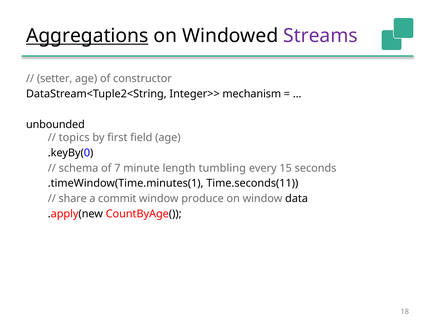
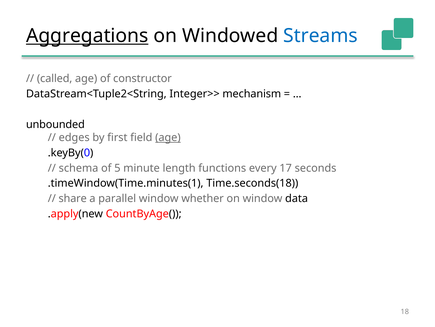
Streams colour: purple -> blue (320, 36)
setter: setter -> called (55, 79)
topics: topics -> edges (74, 137)
age underline: none -> present (168, 137)
7: 7 -> 5 (117, 168)
tumbling: tumbling -> functions (222, 168)
15: 15 -> 17 (286, 168)
Time.seconds(11: Time.seconds(11 -> Time.seconds(18 (252, 183)
commit: commit -> parallel (117, 198)
produce: produce -> whether (203, 198)
